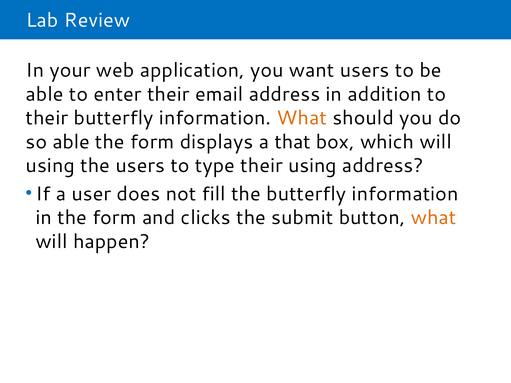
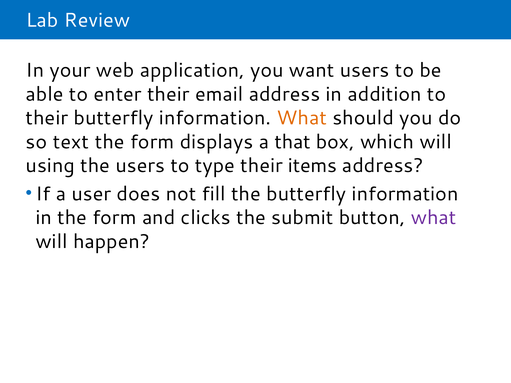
so able: able -> text (71, 142)
their using: using -> items (313, 166)
what colour: orange -> purple (434, 218)
